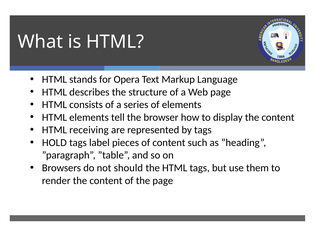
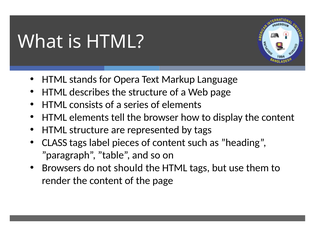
HTML receiving: receiving -> structure (89, 130)
HOLD: HOLD -> CLASS (54, 142)
